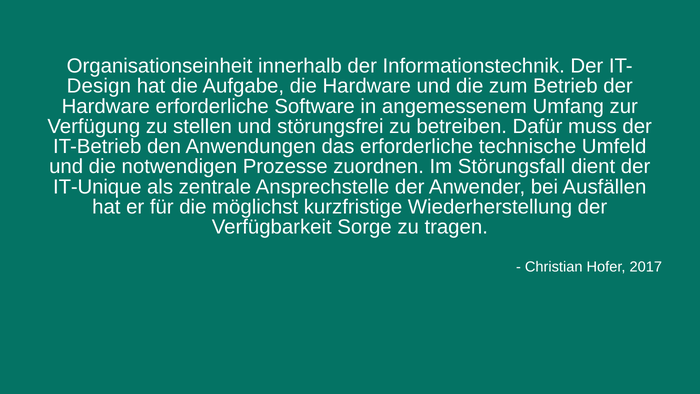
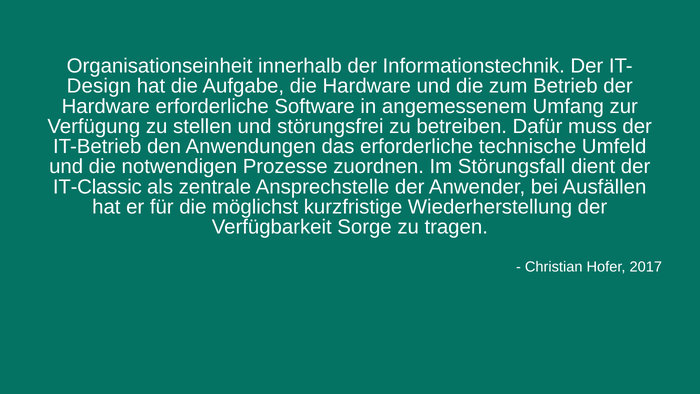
IT-Unique: IT-Unique -> IT-Classic (97, 187)
